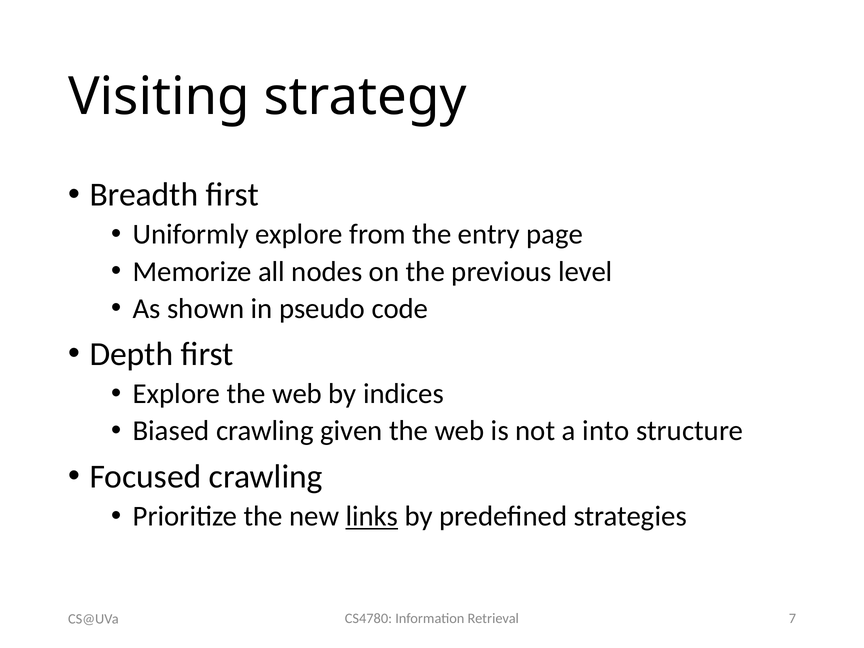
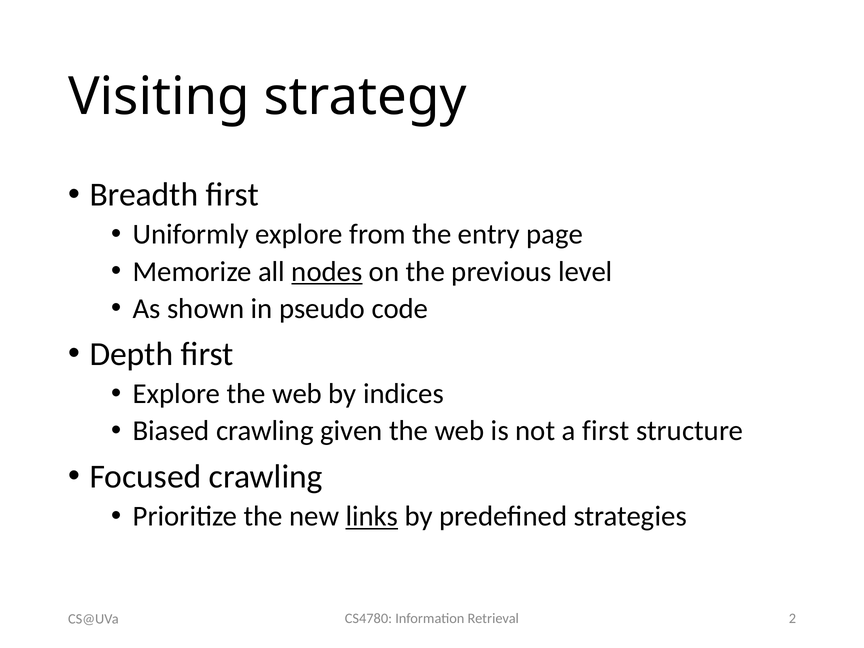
nodes underline: none -> present (327, 271)
a into: into -> first (606, 431)
7: 7 -> 2 (792, 619)
